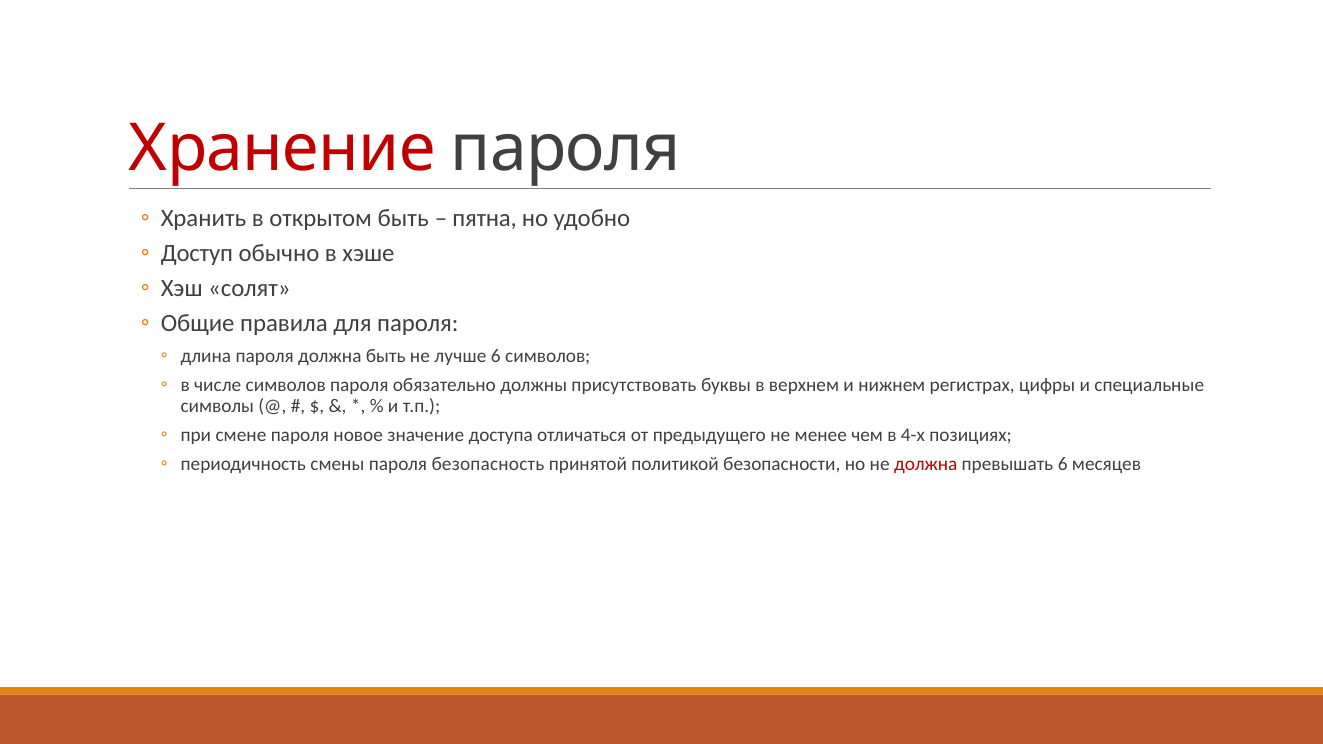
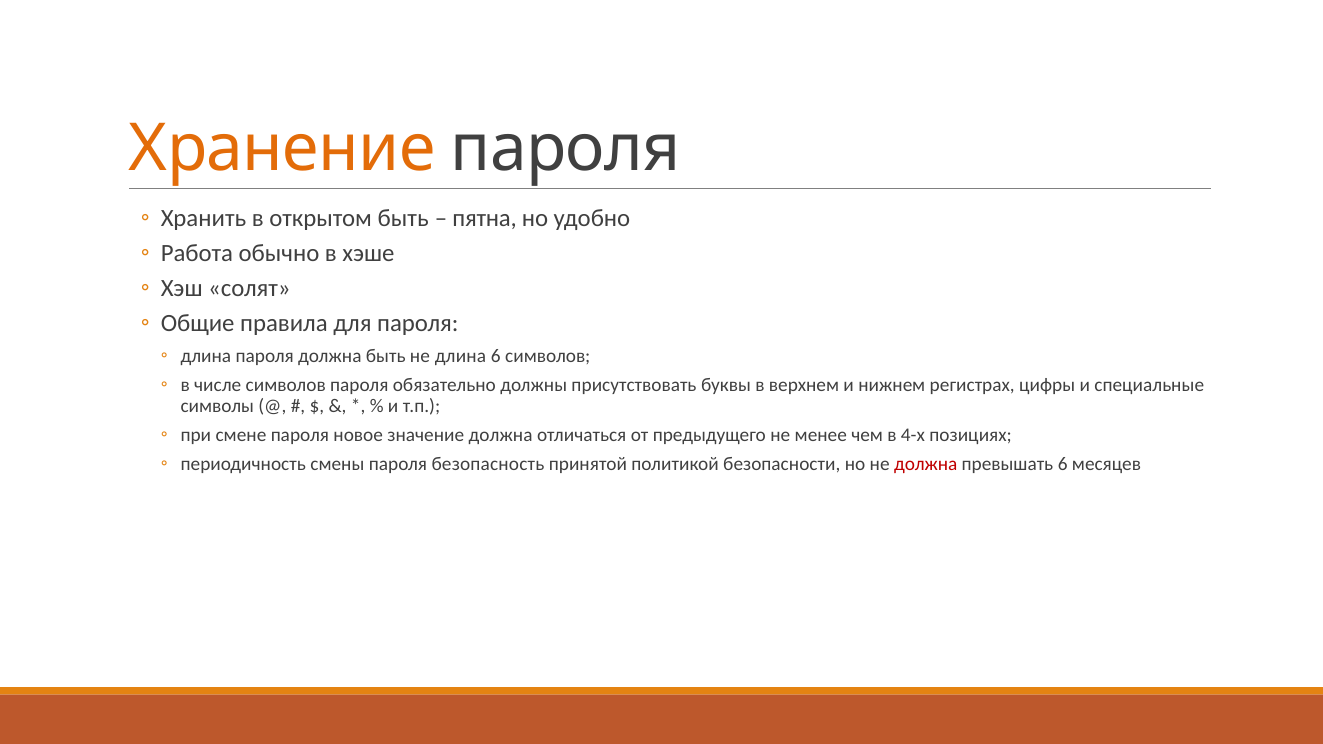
Хранение colour: red -> orange (282, 148)
Доступ: Доступ -> Работа (197, 254)
не лучше: лучше -> длина (460, 356)
значение доступа: доступа -> должна (501, 435)
